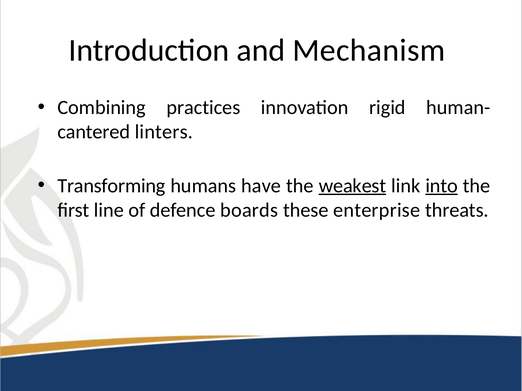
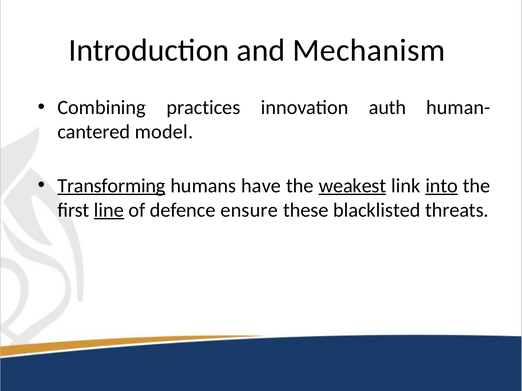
rigid: rigid -> auth (387, 108)
linters: linters -> model (164, 132)
Transforming underline: none -> present (111, 186)
line underline: none -> present (109, 210)
boards: boards -> ensure (249, 210)
enterprise: enterprise -> blacklisted (377, 210)
